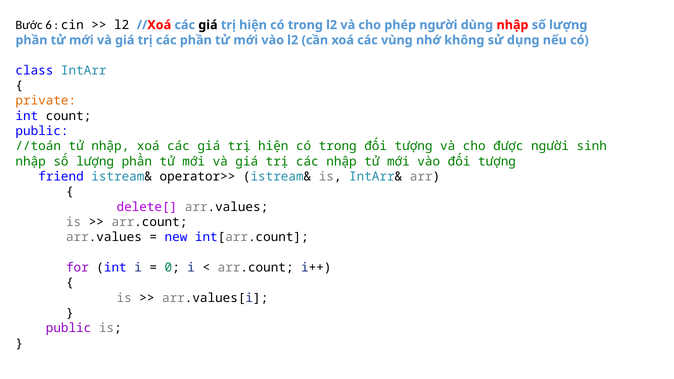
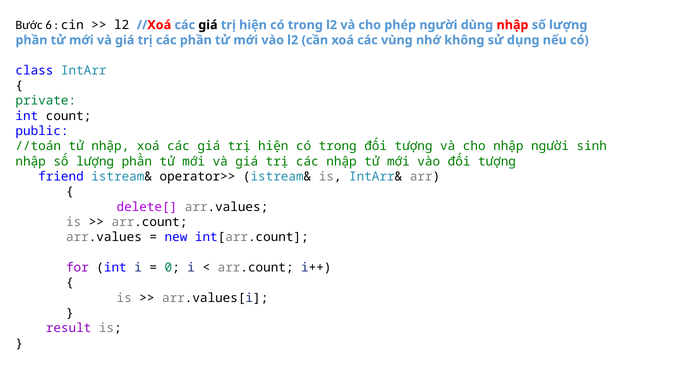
private colour: orange -> green (46, 101)
cho được: được -> nhập (508, 146)
public: public -> result (69, 328)
